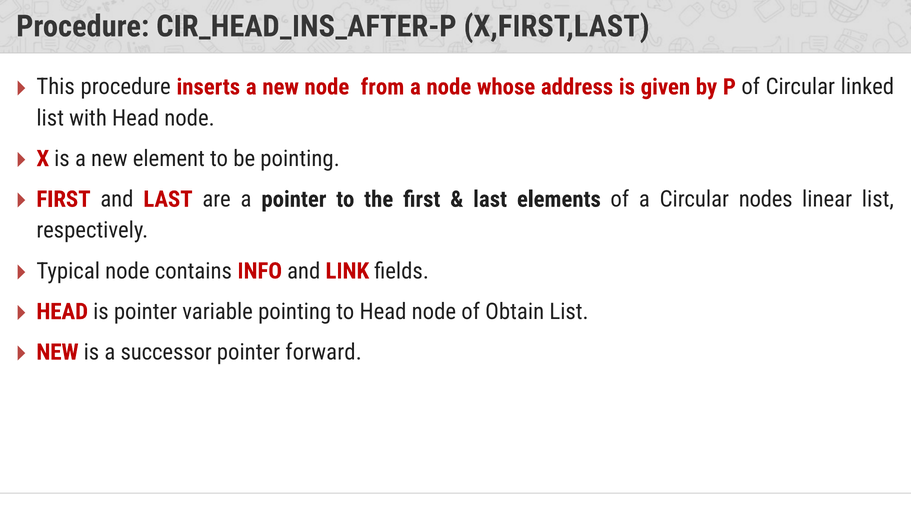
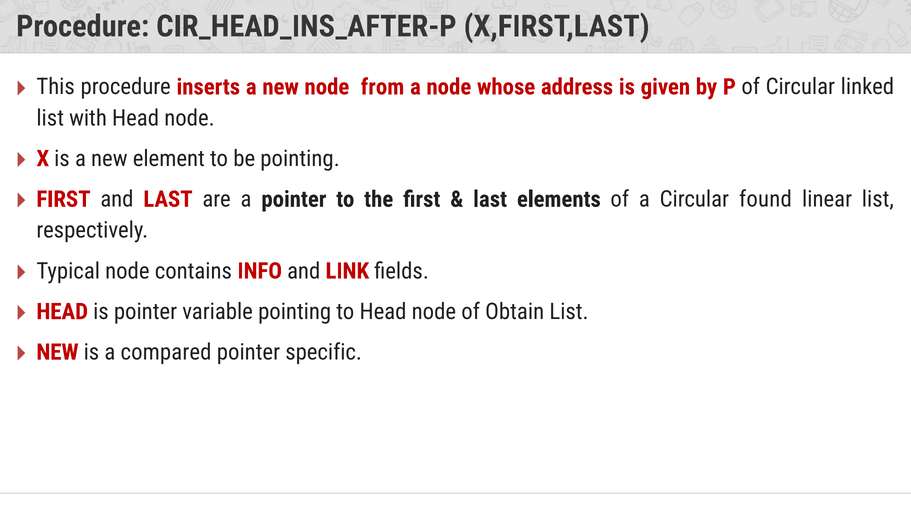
nodes: nodes -> found (765, 199)
successor: successor -> compared (166, 353)
forward: forward -> specific (324, 353)
